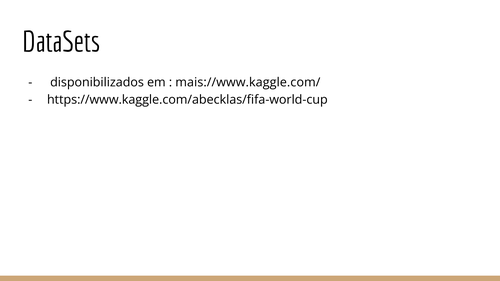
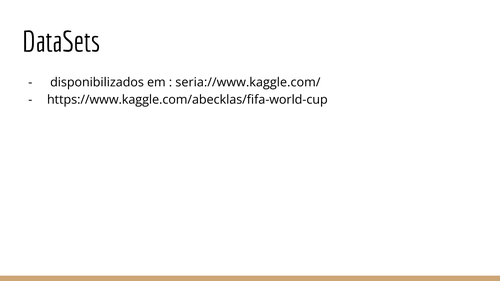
mais://www.kaggle.com/: mais://www.kaggle.com/ -> seria://www.kaggle.com/ (248, 83)
